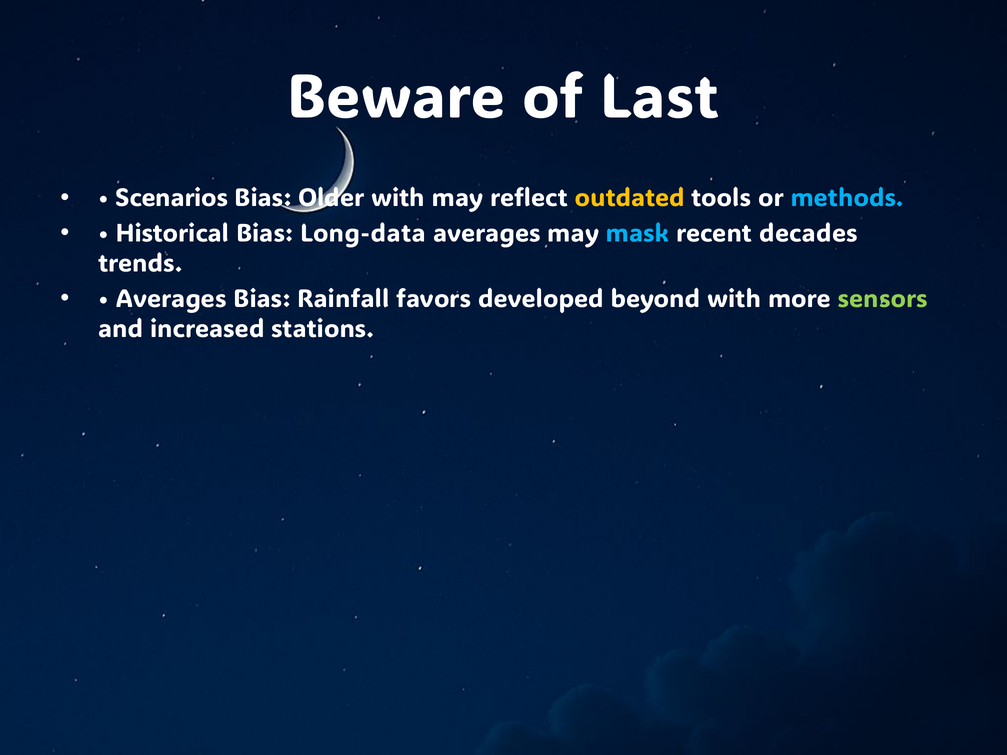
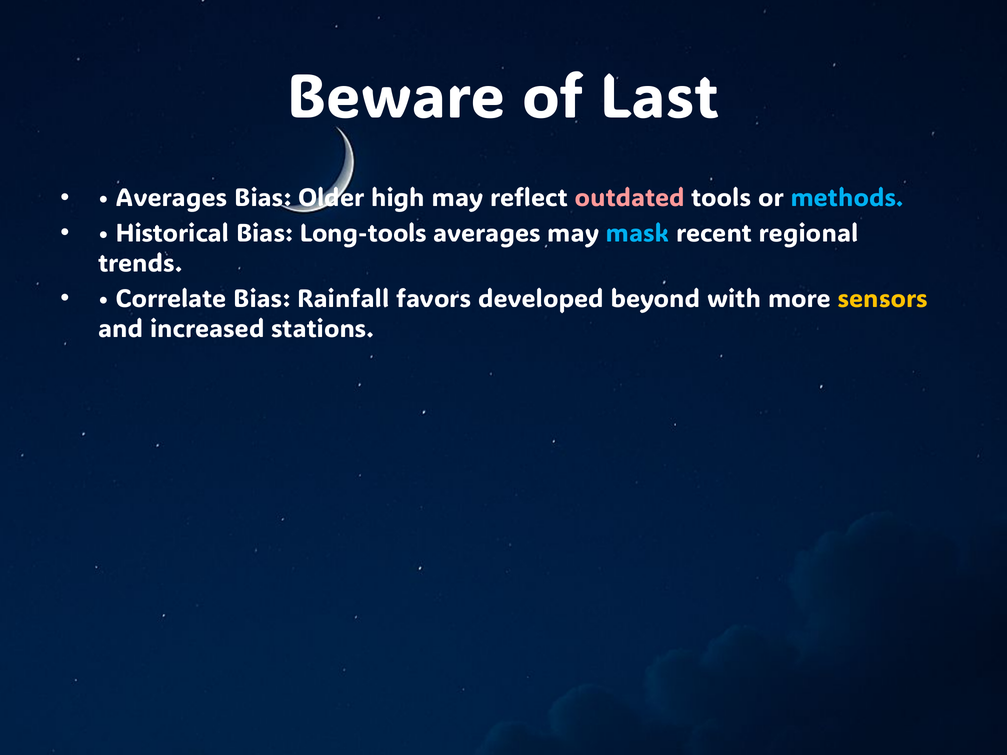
Scenarios: Scenarios -> Averages (172, 198)
Older with: with -> high (398, 198)
outdated colour: yellow -> pink (630, 198)
Long-data: Long-data -> Long-tools (363, 233)
decades: decades -> regional (809, 233)
Averages: Averages -> Correlate (171, 299)
sensors colour: light green -> yellow (883, 299)
